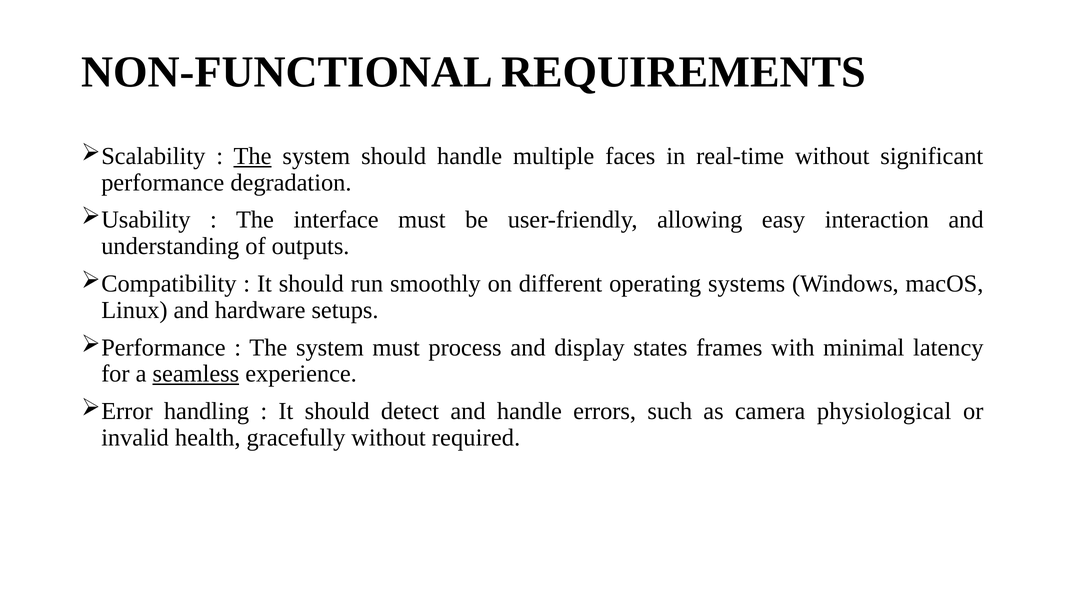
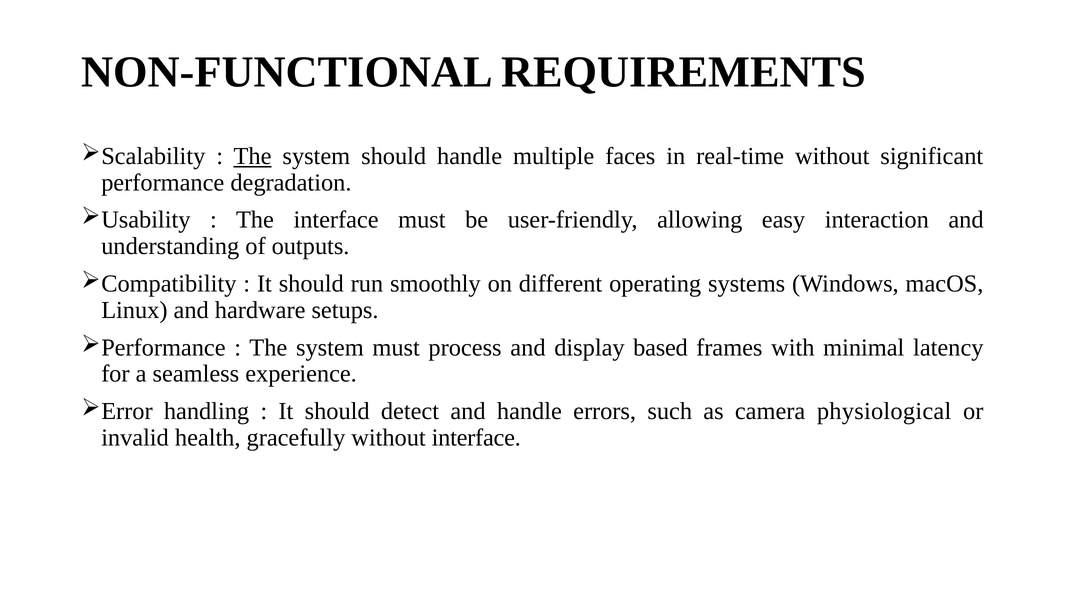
states: states -> based (661, 348)
seamless underline: present -> none (196, 374)
without required: required -> interface (476, 438)
